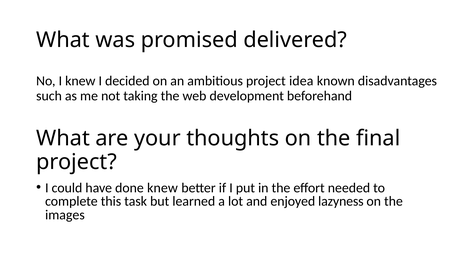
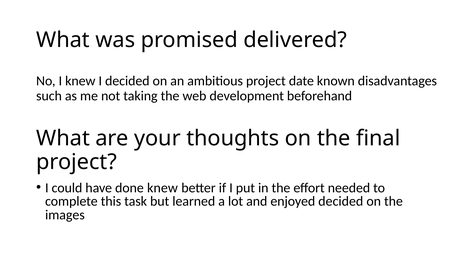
idea: idea -> date (301, 81)
enjoyed lazyness: lazyness -> decided (341, 201)
